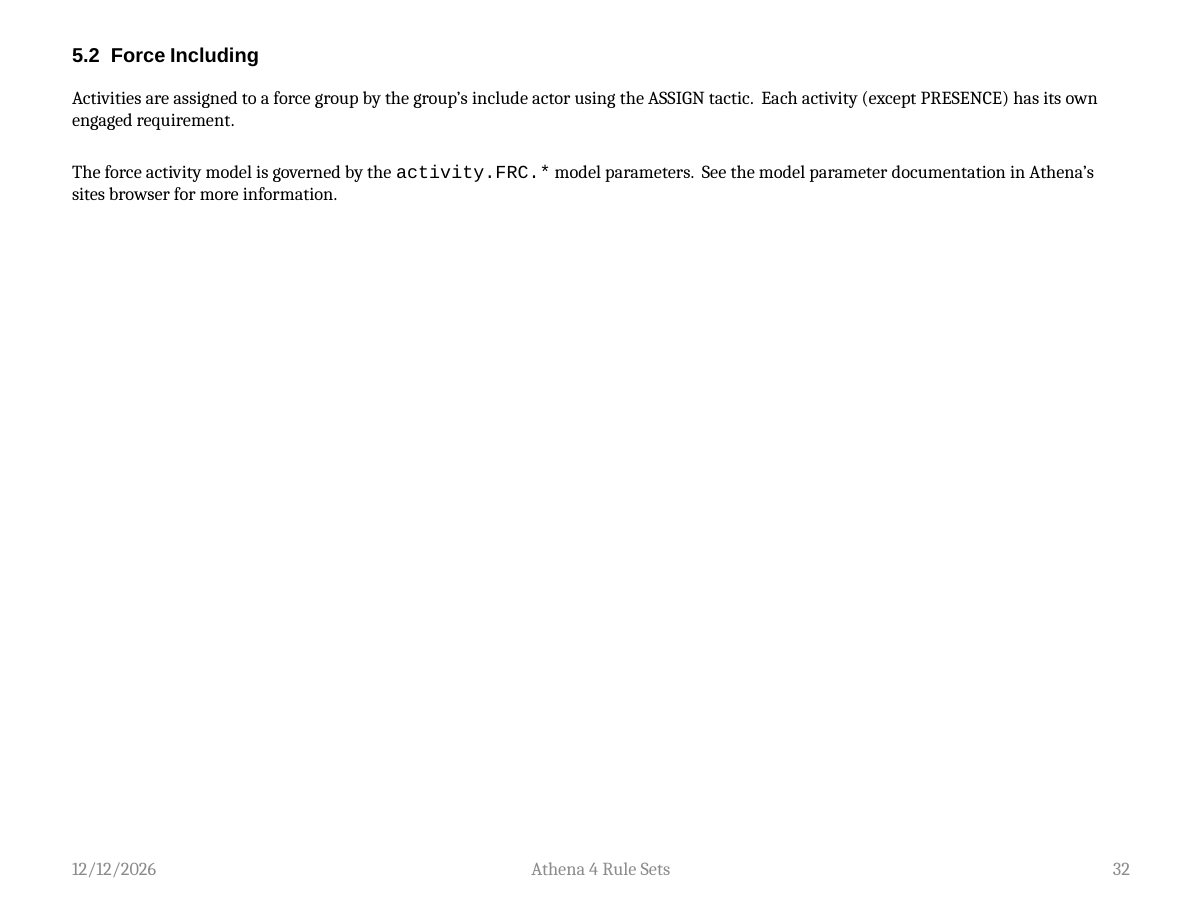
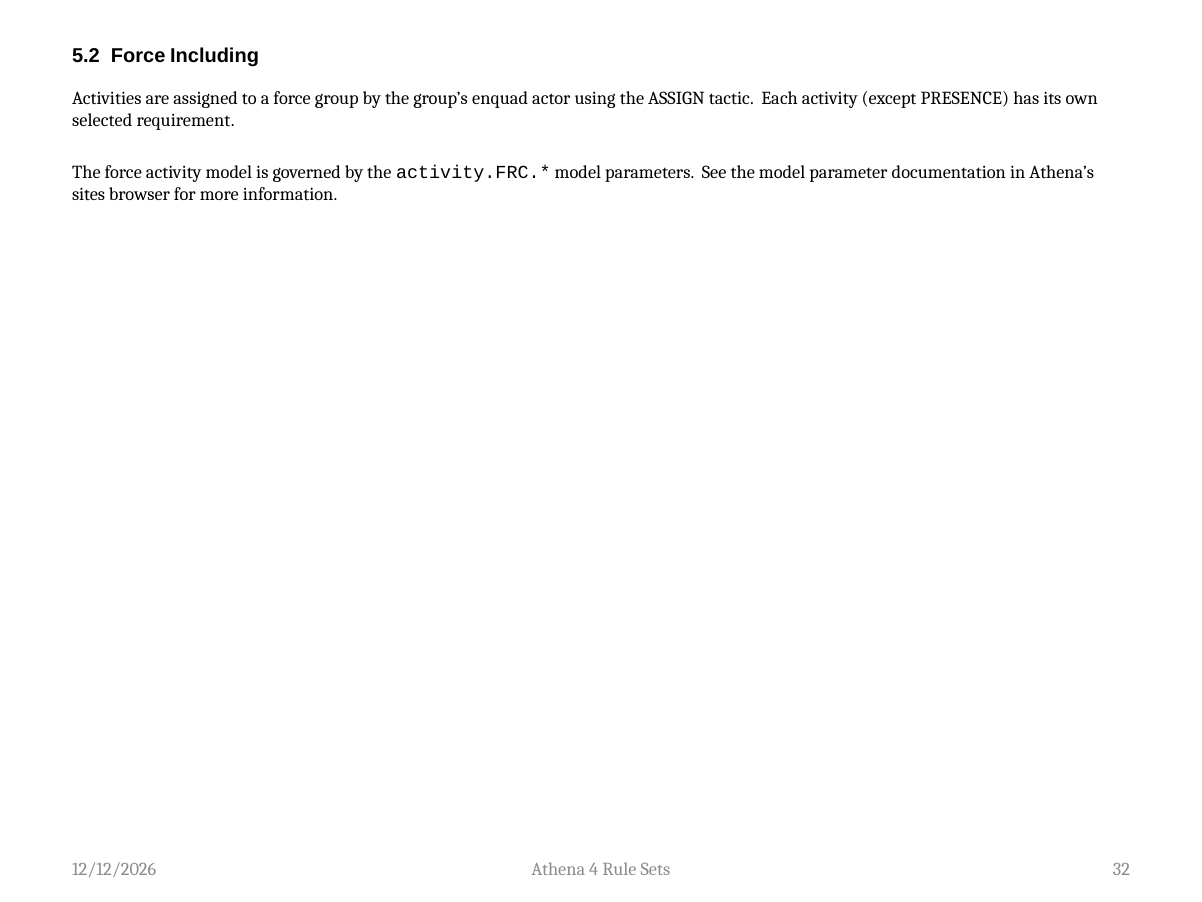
include: include -> enquad (500, 98)
engaged: engaged -> selected (102, 121)
